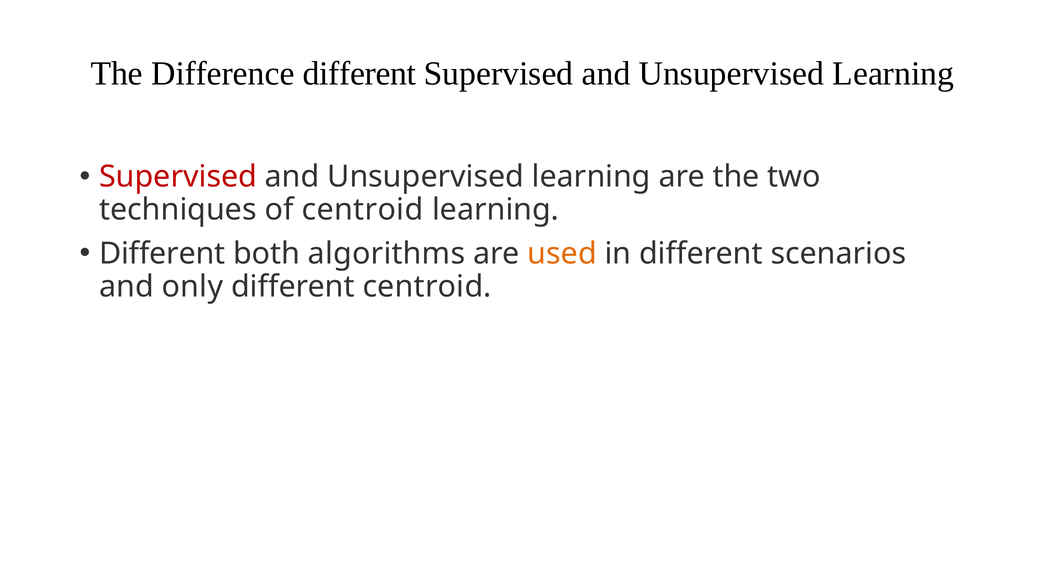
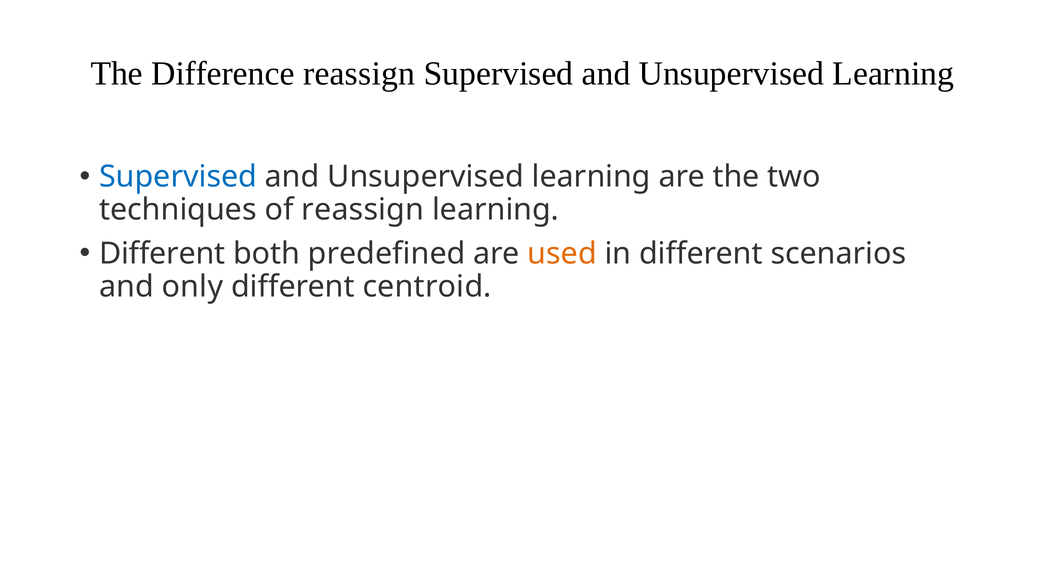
Difference different: different -> reassign (359, 74)
Supervised colour: red -> blue (178, 177)
of centroid: centroid -> reassign (363, 210)
algorithms: algorithms -> predefined (387, 253)
